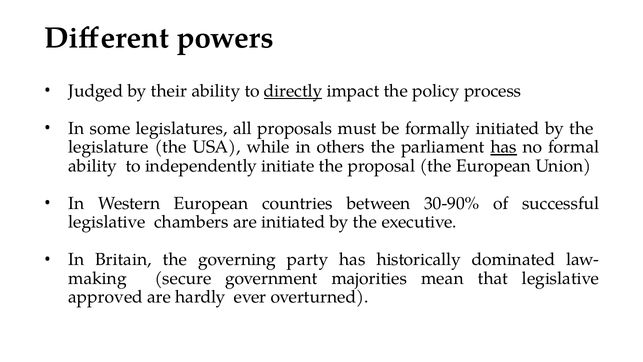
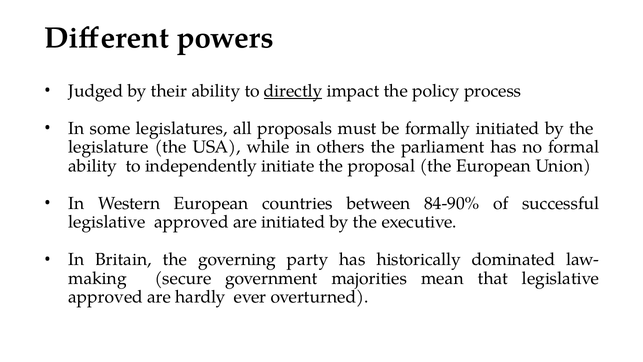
has underline: present -> none (504, 147)
30-90%: 30-90% -> 84-90% (452, 203)
chambers: chambers -> approved (191, 222)
